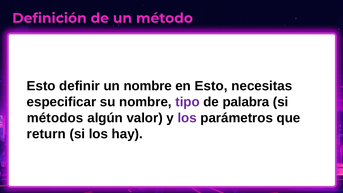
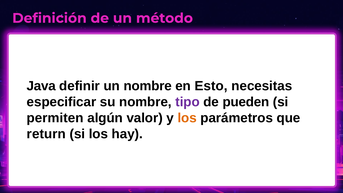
Esto: Esto -> Java (41, 86)
palabra: palabra -> pueden (246, 102)
métodos: métodos -> permiten (55, 118)
los colour: purple -> orange (187, 118)
